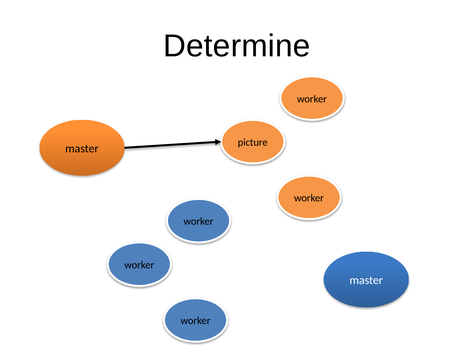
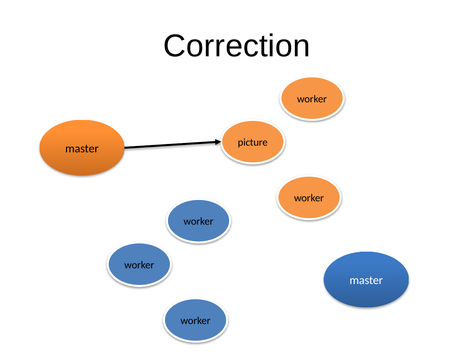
Determine: Determine -> Correction (237, 46)
